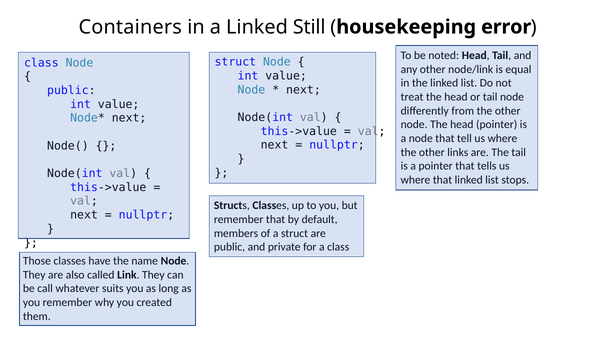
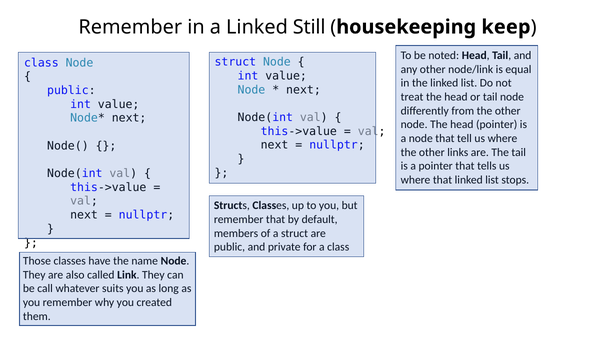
Containers: Containers -> Remember (130, 27)
error: error -> keep (506, 27)
